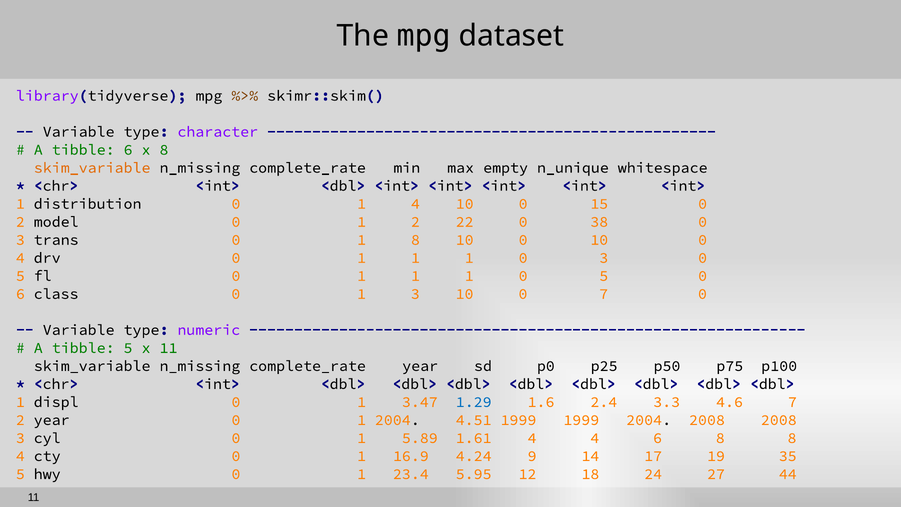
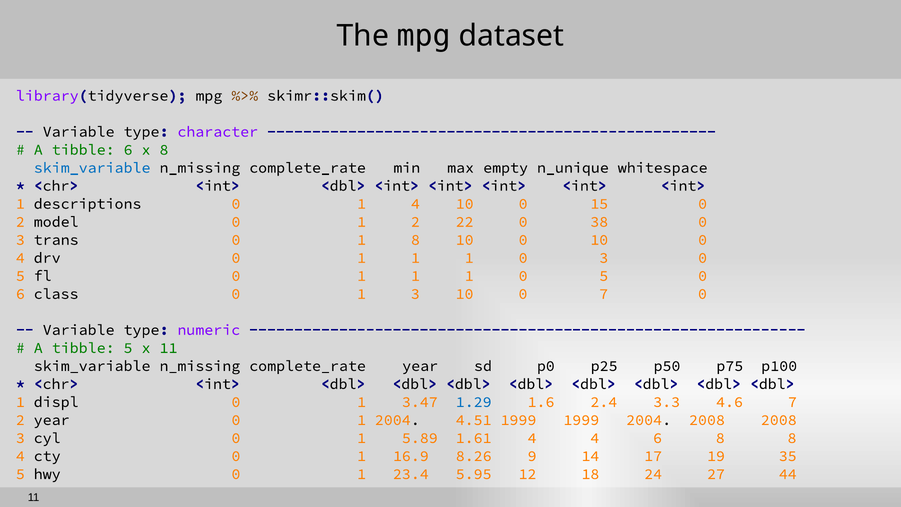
skim_variable colour: orange -> blue (92, 168)
distribution: distribution -> descriptions (88, 204)
4.24: 4.24 -> 8.26 (474, 456)
